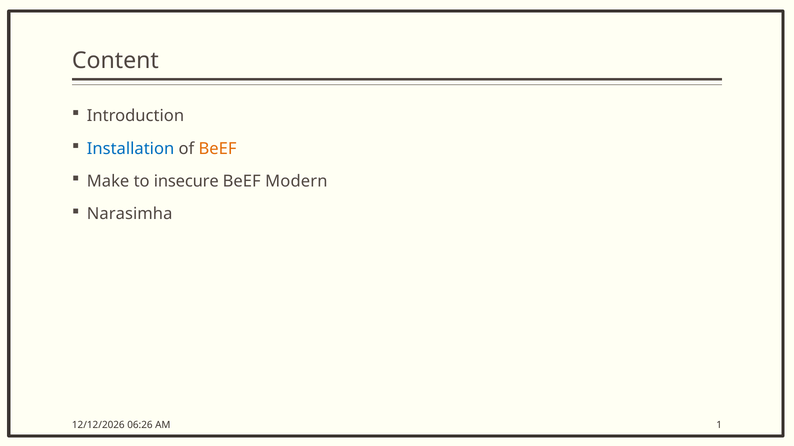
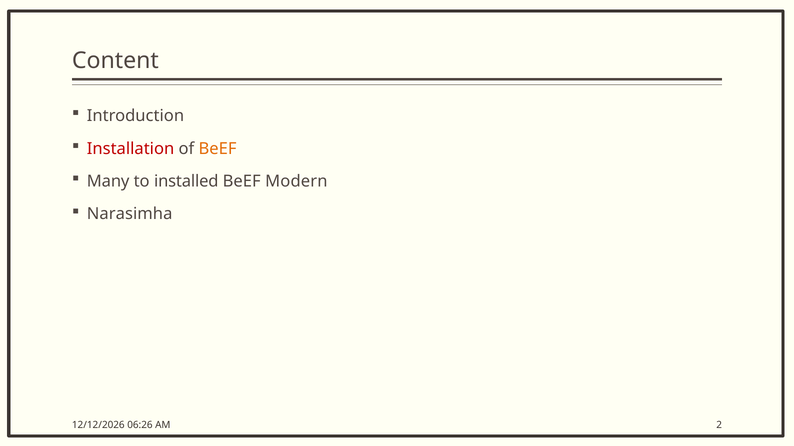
Installation colour: blue -> red (131, 149)
Make: Make -> Many (108, 182)
insecure: insecure -> installed (186, 182)
1: 1 -> 2 (719, 426)
